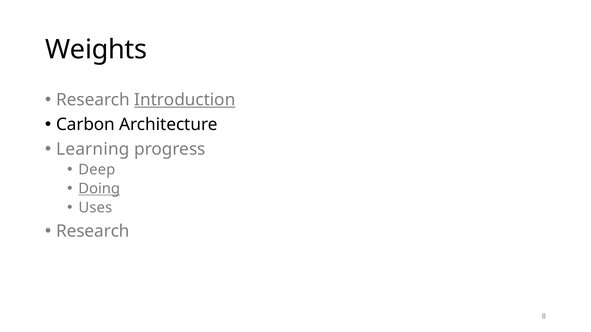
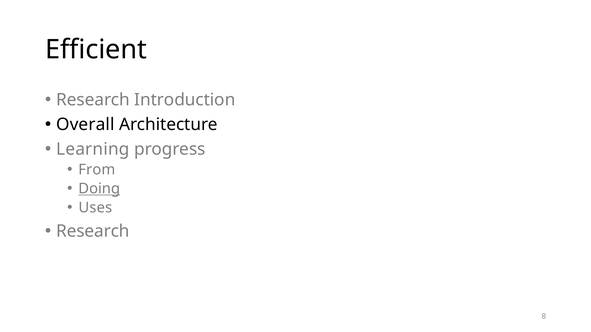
Weights: Weights -> Efficient (96, 50)
Introduction underline: present -> none (185, 100)
Carbon: Carbon -> Overall (85, 125)
Deep: Deep -> From (97, 170)
